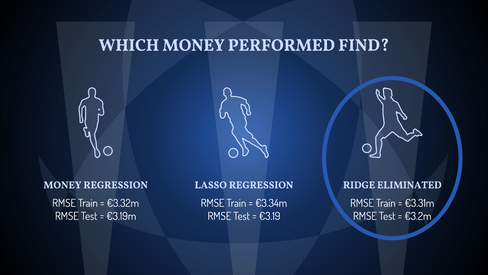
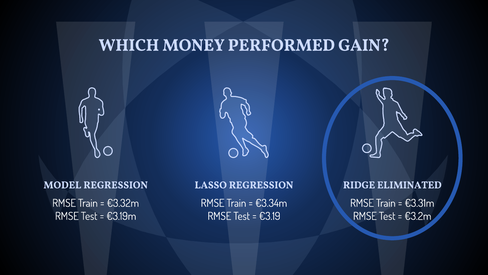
FIND: FIND -> GAIN (364, 45)
MONEY: MONEY -> MODEL (62, 185)
